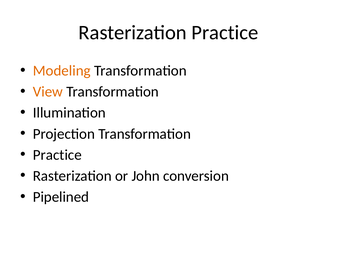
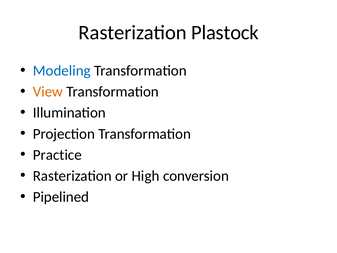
Rasterization Practice: Practice -> Plastock (225, 33)
Modeling colour: orange -> blue (62, 71)
John: John -> High (146, 176)
